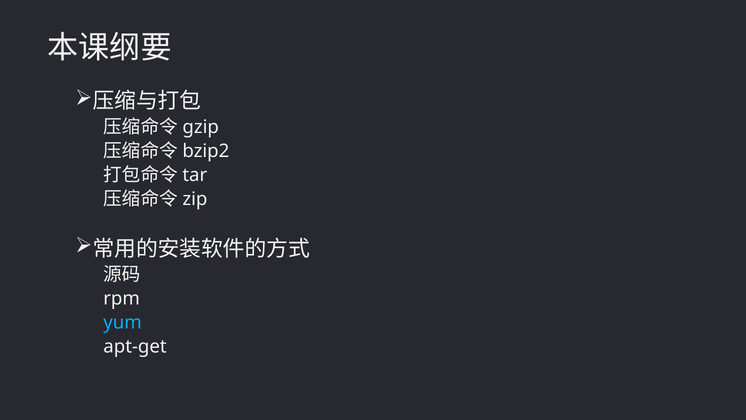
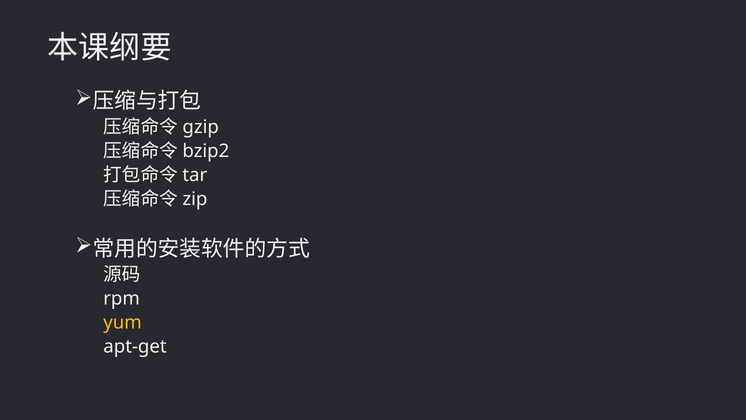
yum colour: light blue -> yellow (123, 322)
